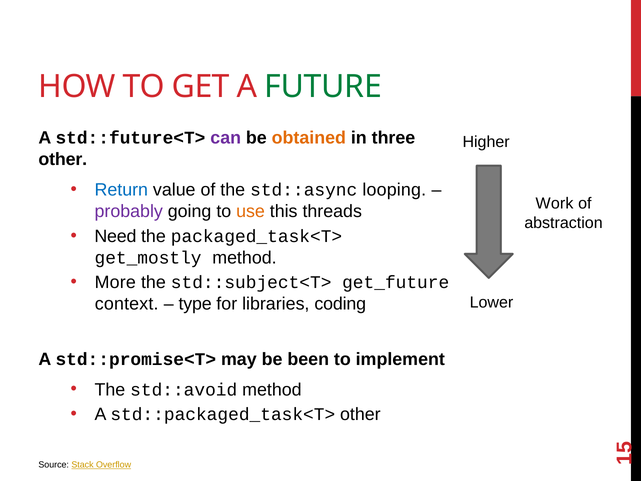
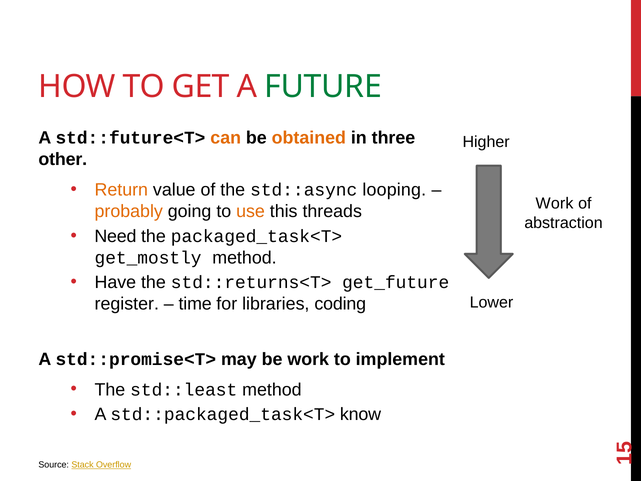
can colour: purple -> orange (226, 138)
Return colour: blue -> orange (121, 190)
probably colour: purple -> orange (129, 211)
More: More -> Have (115, 282)
std::subject<T>: std::subject<T> -> std::returns<T> (251, 282)
context: context -> register (127, 304)
type: type -> time (195, 304)
be been: been -> work (308, 359)
std::avoid: std::avoid -> std::least (184, 389)
std::packaged_task<T> other: other -> know (360, 414)
